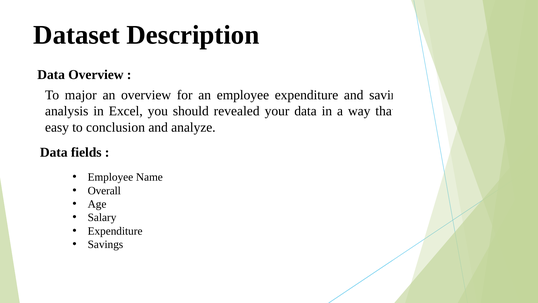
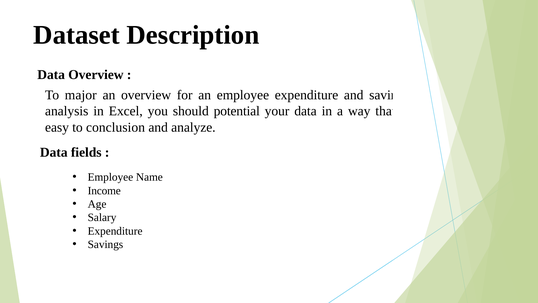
revealed: revealed -> potential (237, 111)
Overall: Overall -> Income (104, 190)
